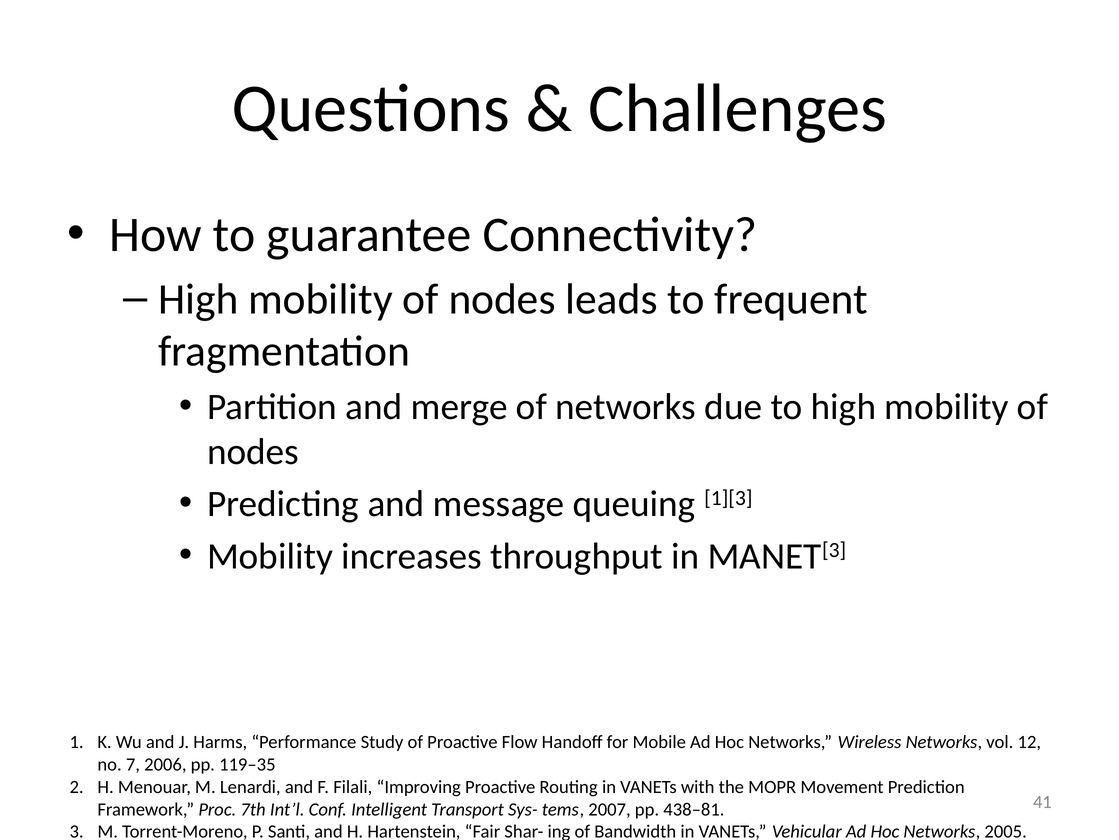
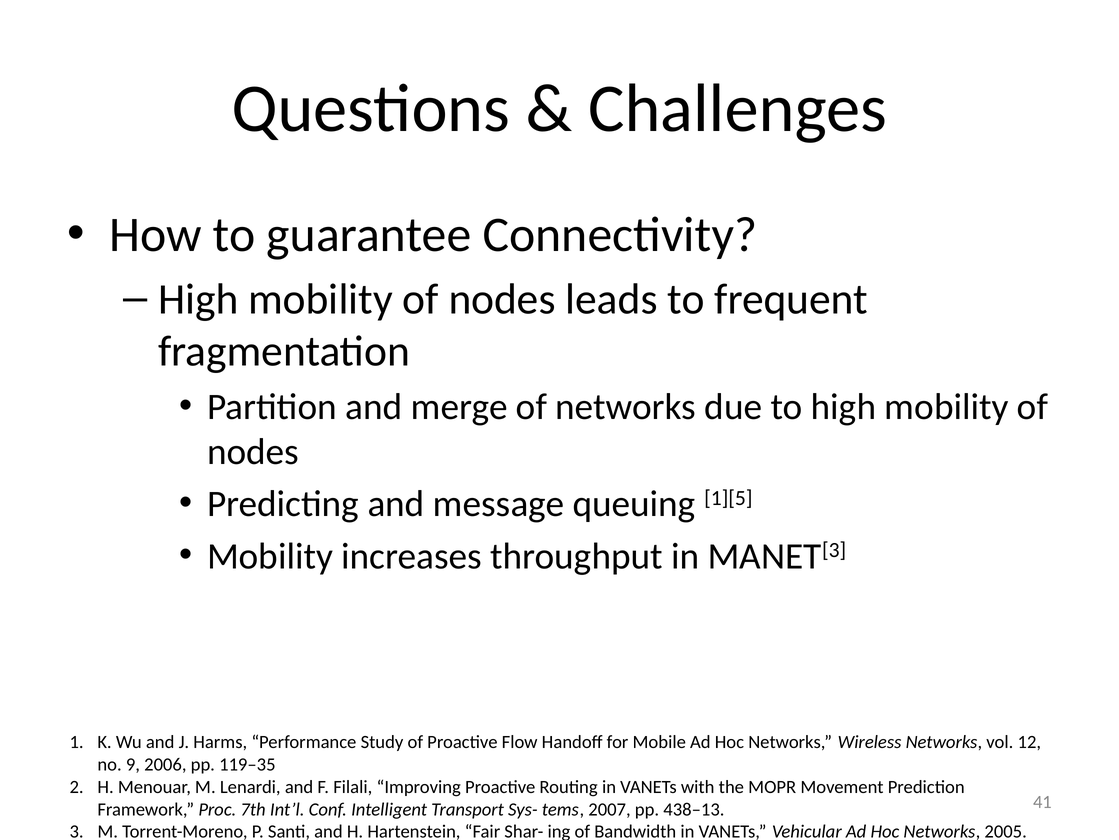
1][3: 1][3 -> 1][5 (728, 498)
7: 7 -> 9 (133, 764)
438–81: 438–81 -> 438–13 (694, 809)
